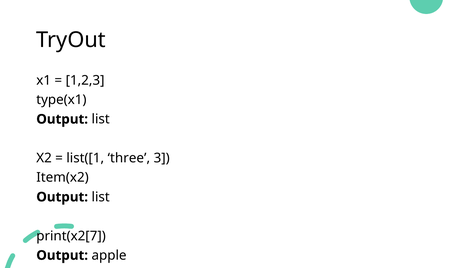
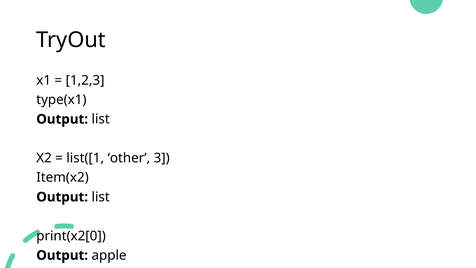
three: three -> other (129, 158)
print(x2[7: print(x2[7 -> print(x2[0 (71, 236)
